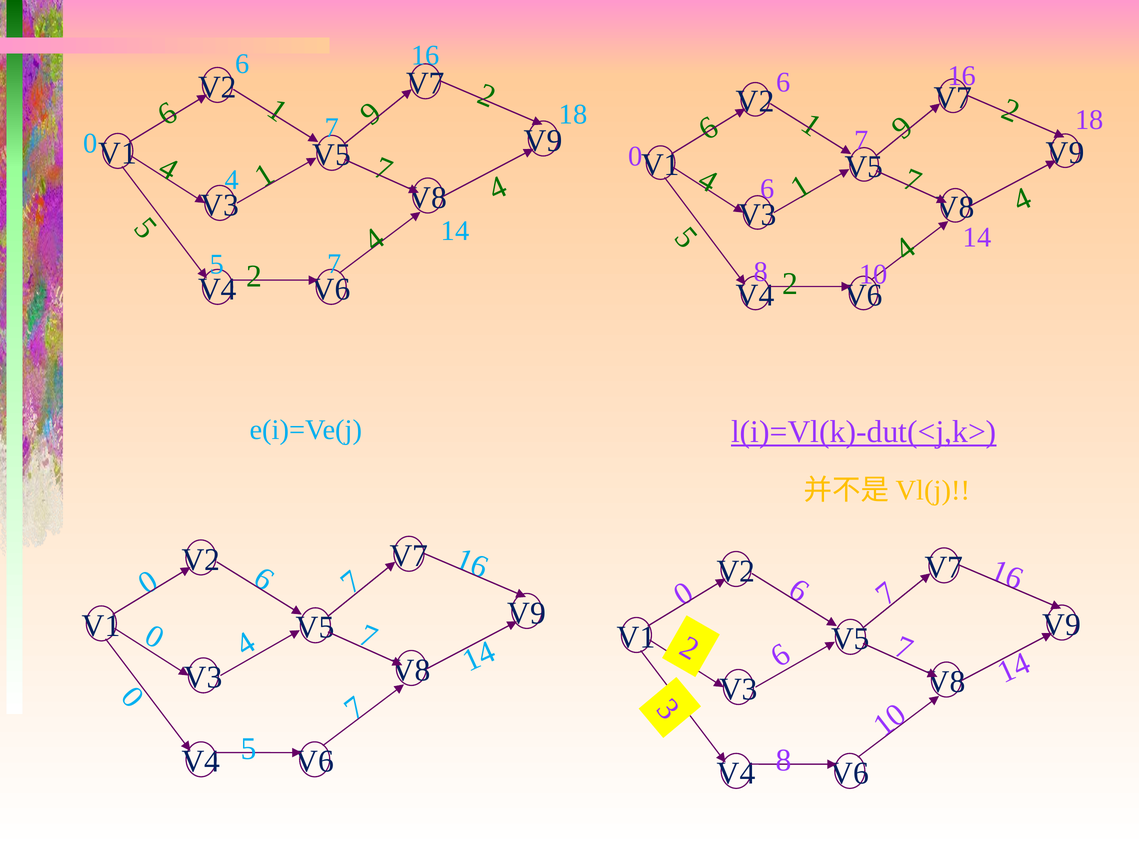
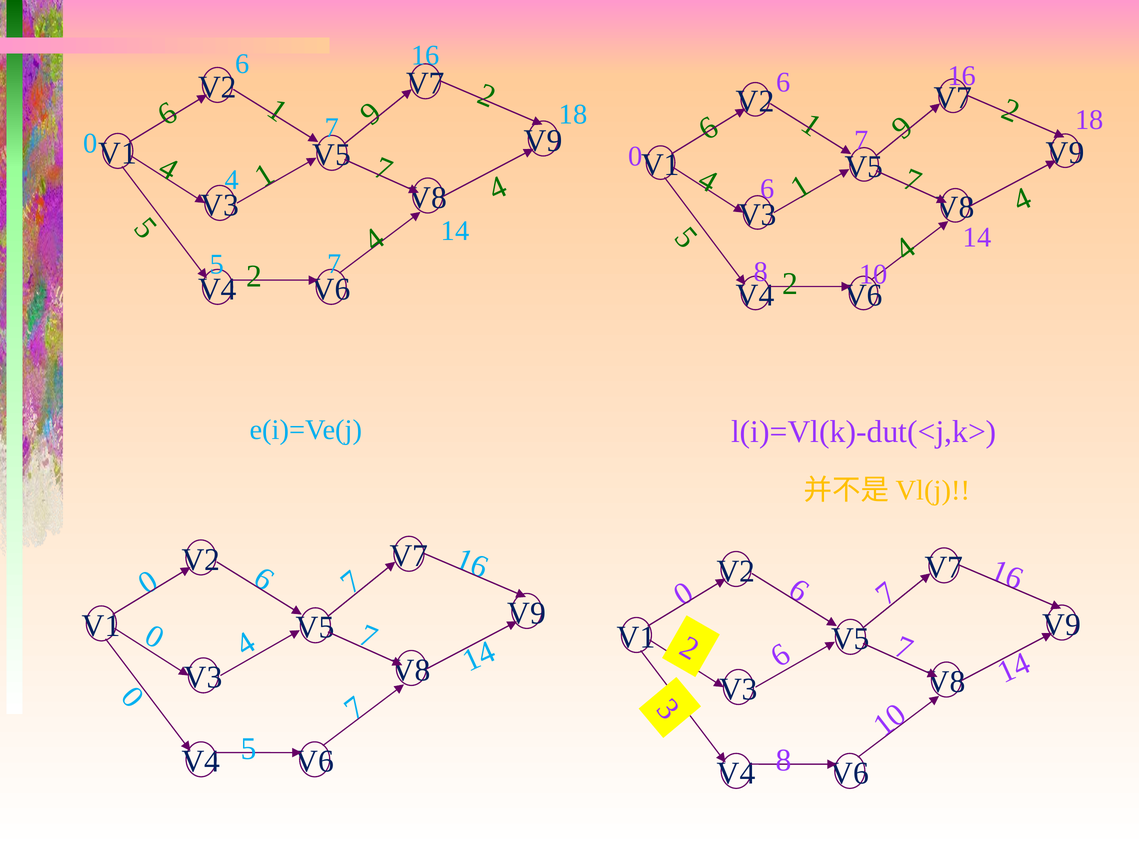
l(i)=Vl(k)-dut(<j,k> underline: present -> none (864, 432)
